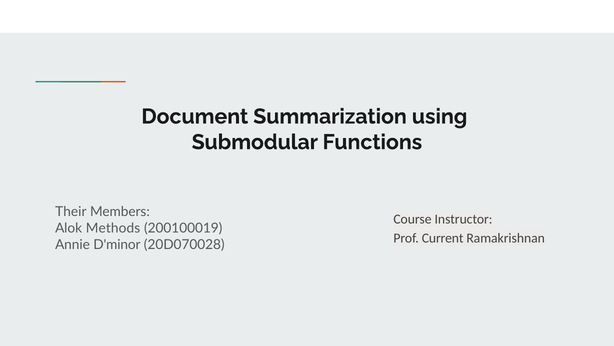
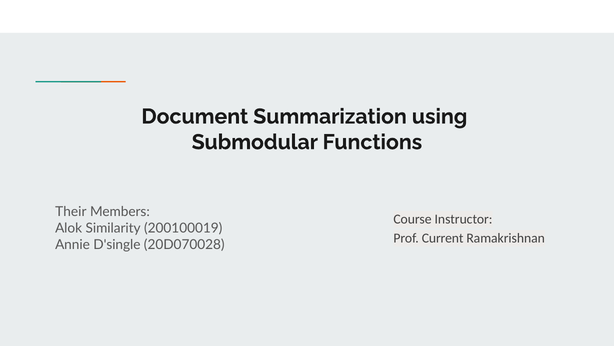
Methods: Methods -> Similarity (113, 228)
D'minor: D'minor -> D'single (117, 244)
